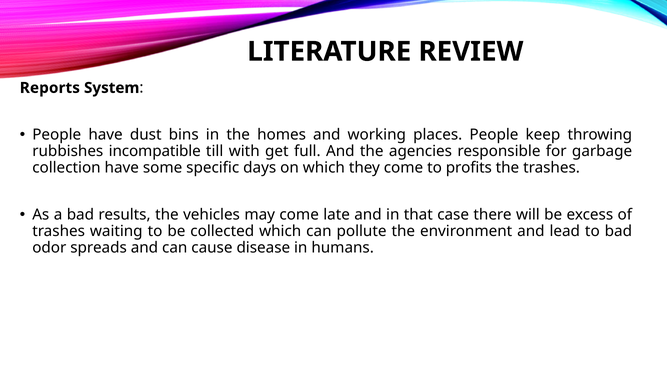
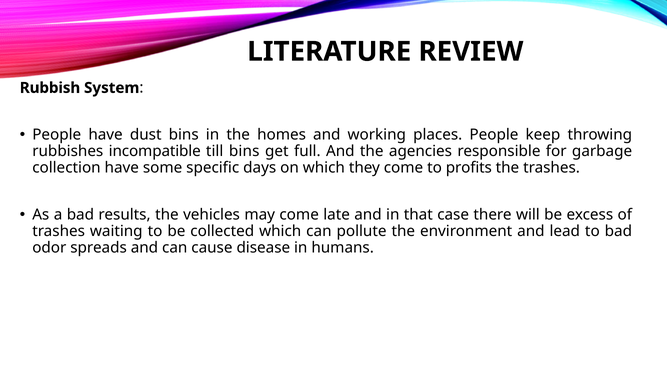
Reports: Reports -> Rubbish (50, 88)
till with: with -> bins (244, 151)
